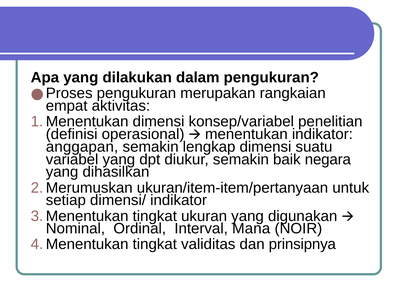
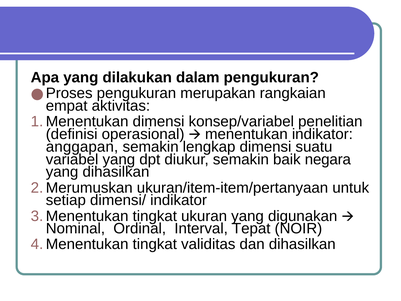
Mana: Mana -> Tepat (251, 228)
dan prinsipnya: prinsipnya -> dihasilkan (302, 244)
